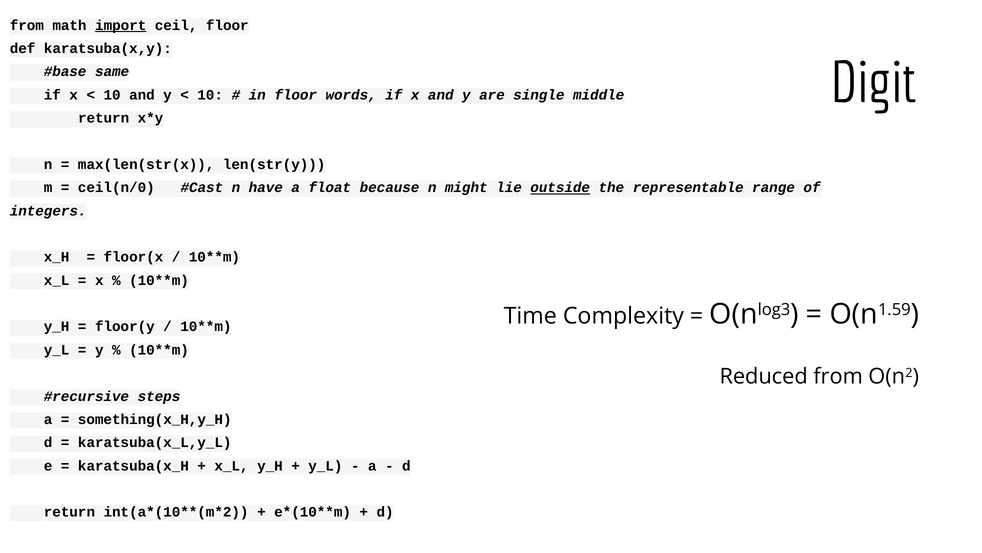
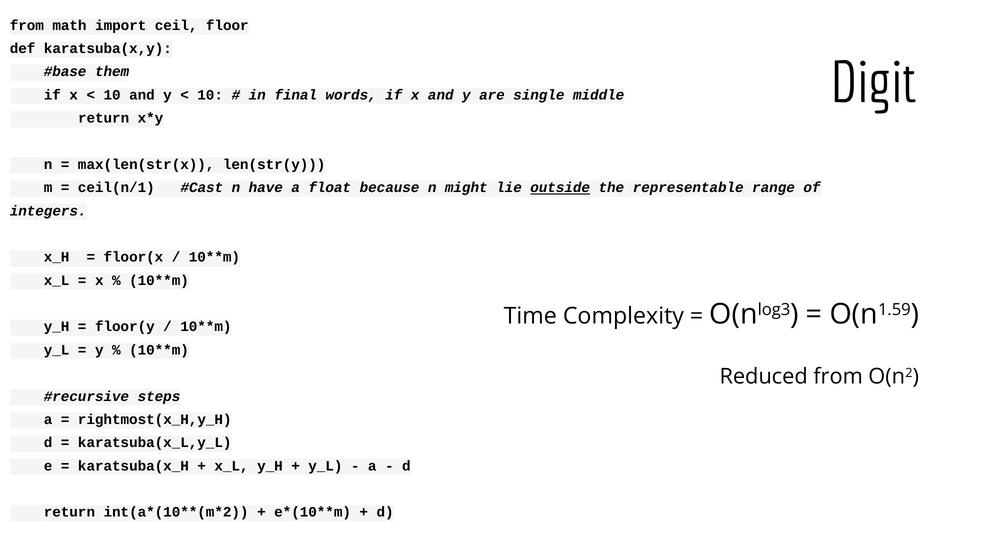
import underline: present -> none (121, 25)
same: same -> them (112, 72)
in floor: floor -> final (296, 95)
ceil(n/0: ceil(n/0 -> ceil(n/1 (116, 187)
something(x_H,y_H: something(x_H,y_H -> rightmost(x_H,y_H (155, 419)
